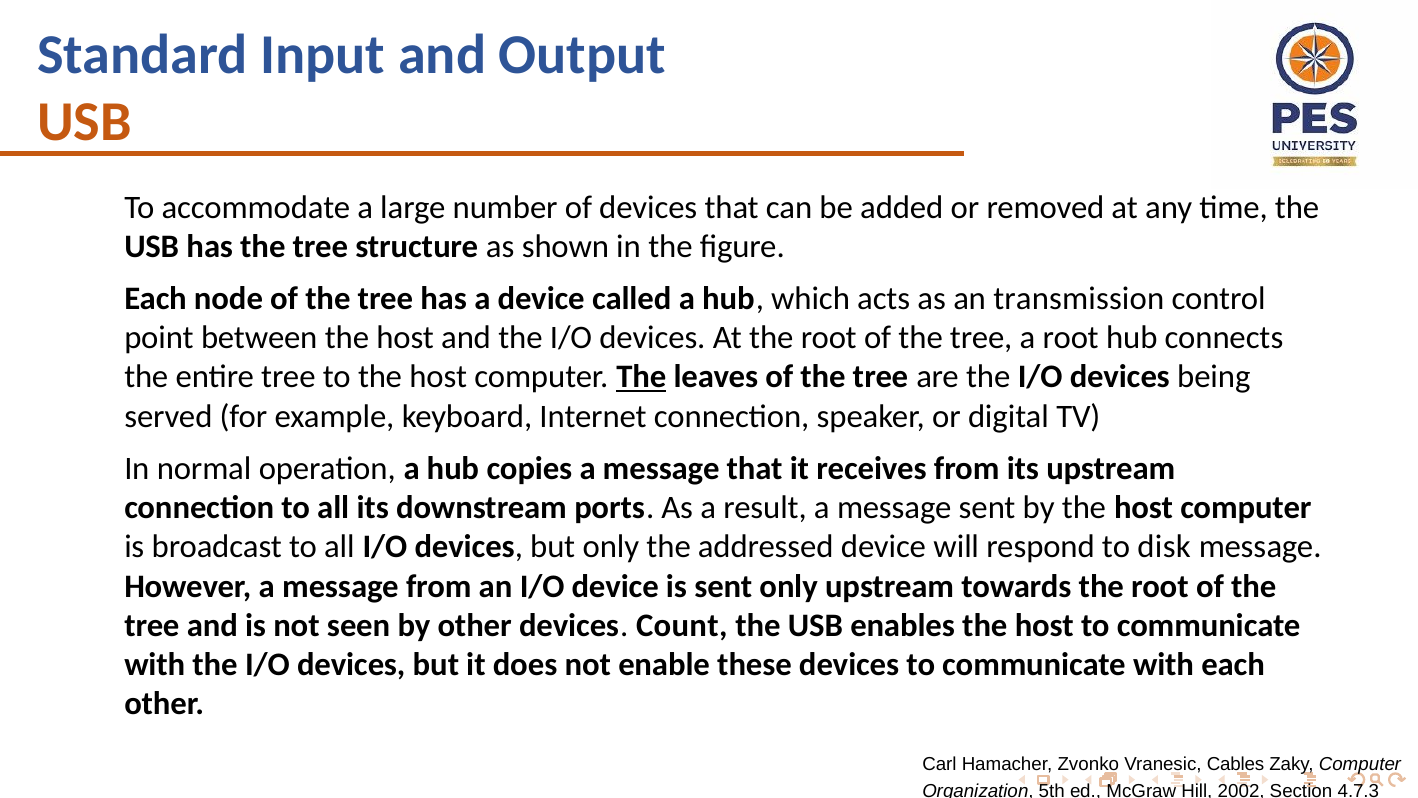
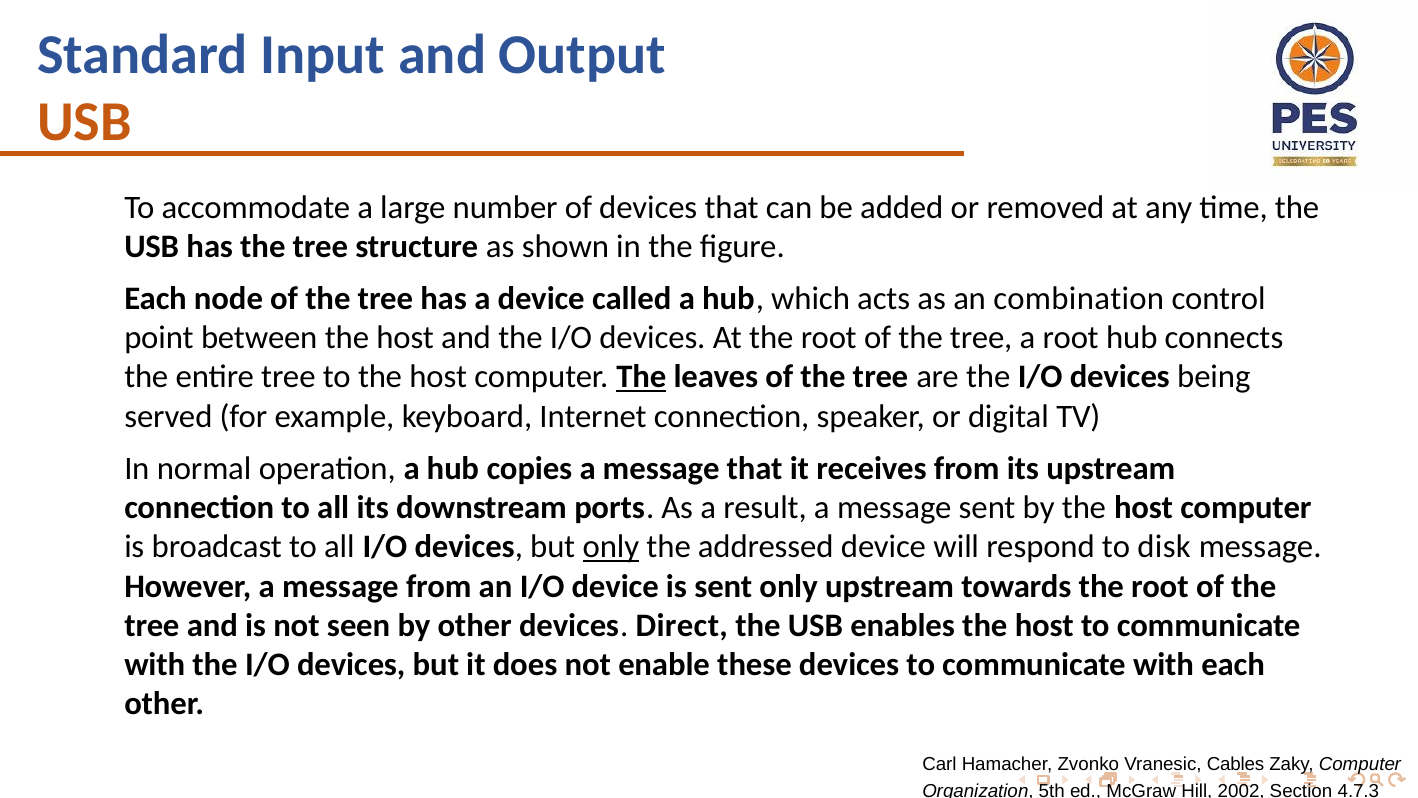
transmission: transmission -> combination (1079, 298)
only underline: none -> present (611, 547)
Count: Count -> Direct (682, 626)
